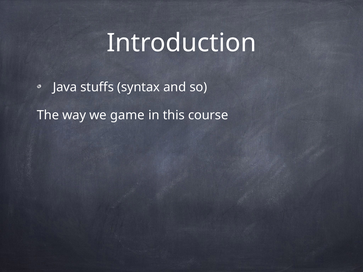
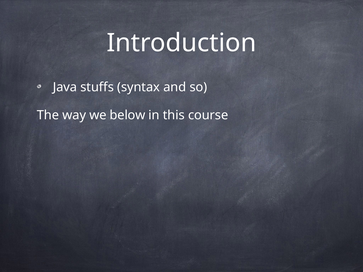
game: game -> below (128, 115)
